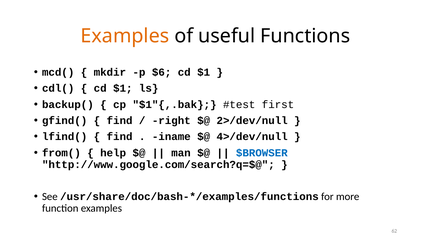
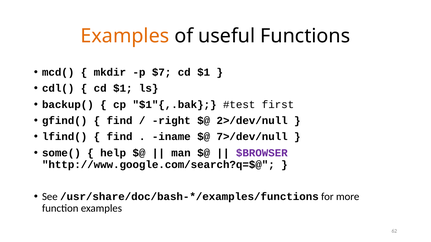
$6: $6 -> $7 (162, 72)
4>/dev/null: 4>/dev/null -> 7>/dev/null (252, 137)
from(: from( -> some( (61, 153)
$BROWSER colour: blue -> purple (262, 153)
